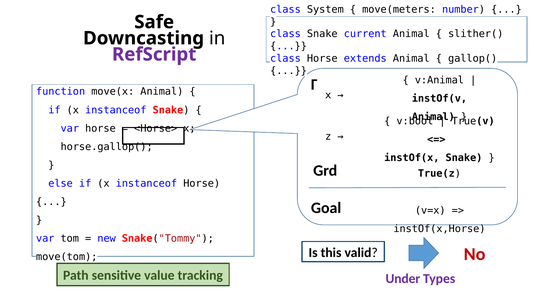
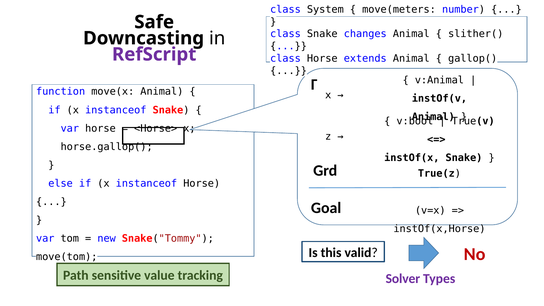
current: current -> changes (365, 34)
Under: Under -> Solver (403, 279)
